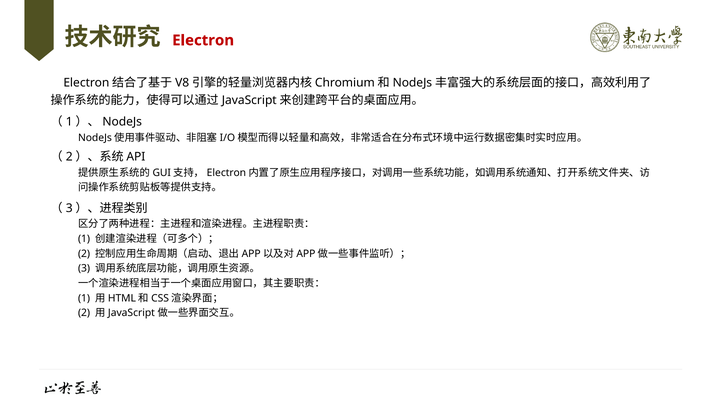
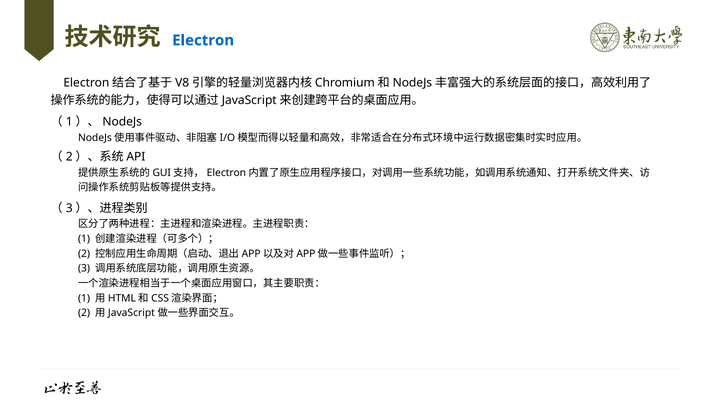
Electron colour: red -> blue (203, 40)
